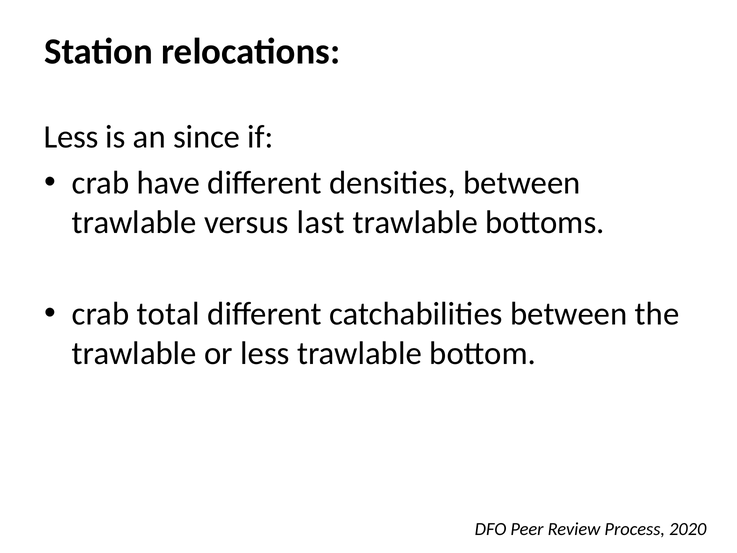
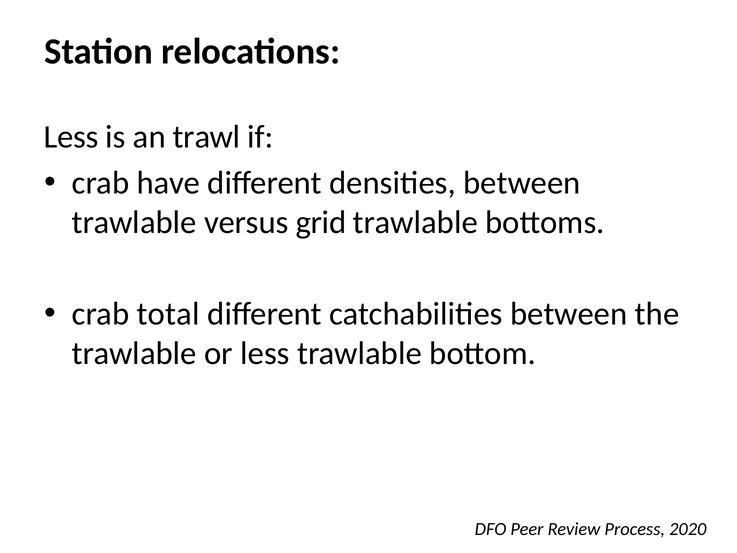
since: since -> trawl (207, 137)
last: last -> grid (321, 222)
